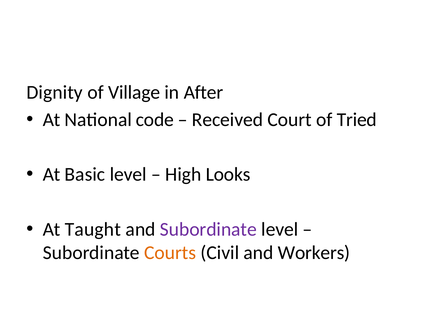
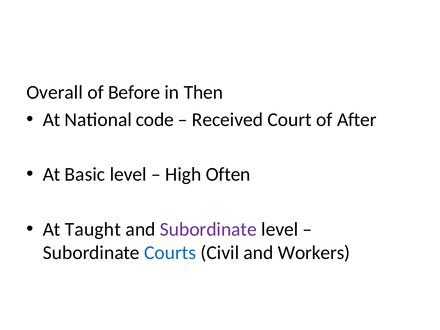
Dignity: Dignity -> Overall (55, 92)
Village: Village -> Before (134, 92)
After: After -> Then (203, 92)
Tried: Tried -> After (357, 120)
Looks: Looks -> Often (228, 174)
Courts colour: orange -> blue (170, 253)
